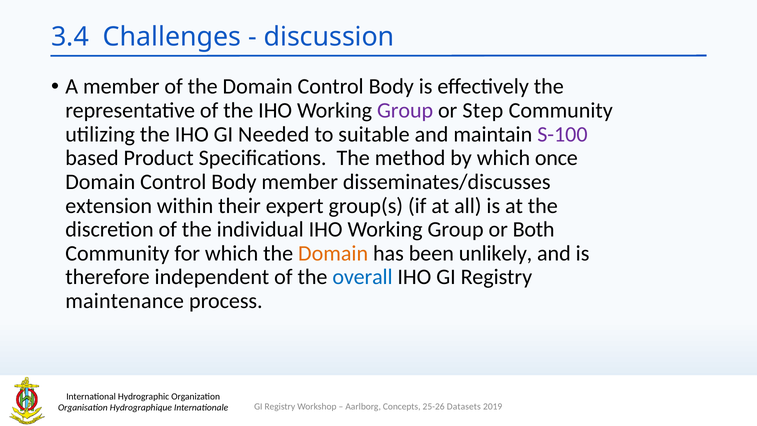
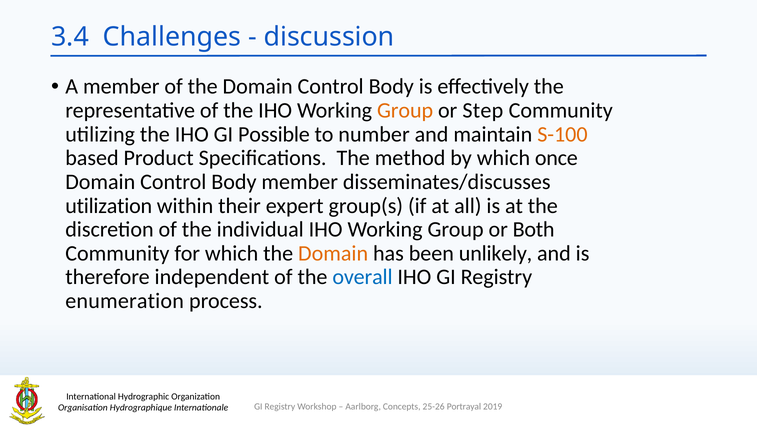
Group colour: purple -> orange (405, 110)
Needed: Needed -> Possible (274, 134)
suitable: suitable -> number (374, 134)
S-100 colour: purple -> orange (562, 134)
extension: extension -> utilization (109, 206)
maintenance: maintenance -> enumeration (125, 301)
Datasets: Datasets -> Portrayal (464, 407)
